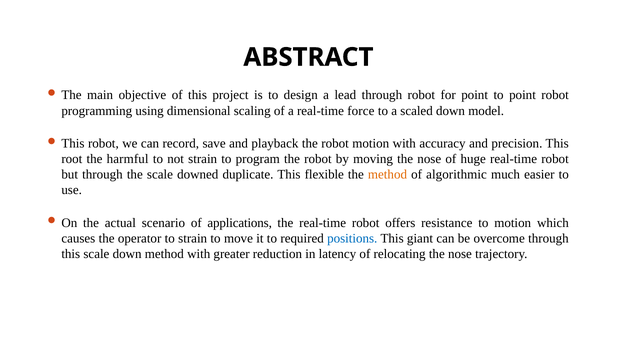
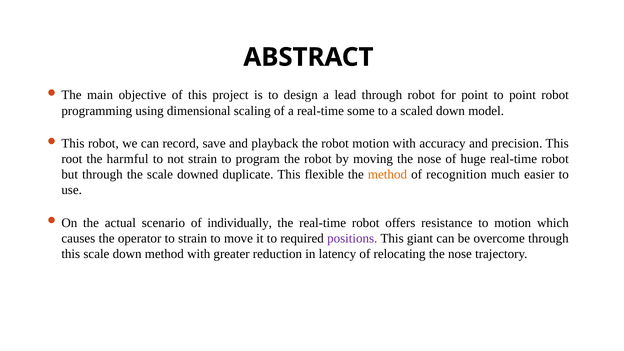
force: force -> some (361, 111)
algorithmic: algorithmic -> recognition (456, 175)
applications: applications -> individually (240, 223)
positions colour: blue -> purple (352, 238)
